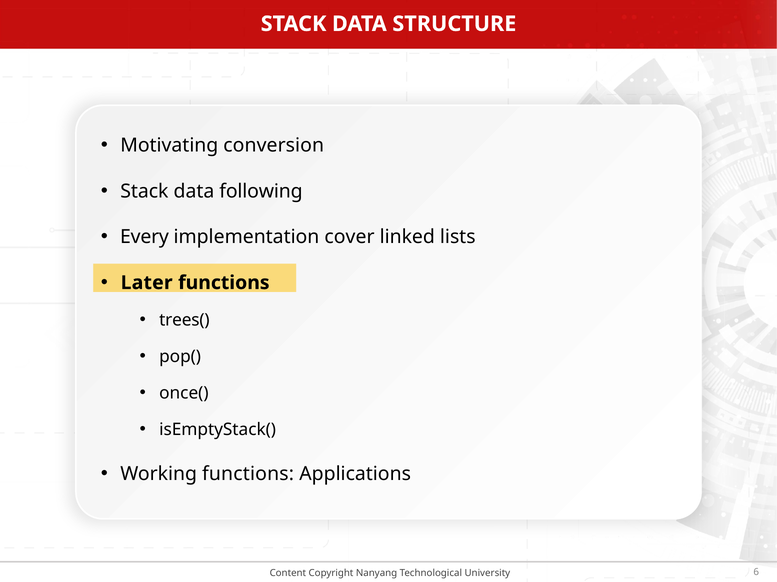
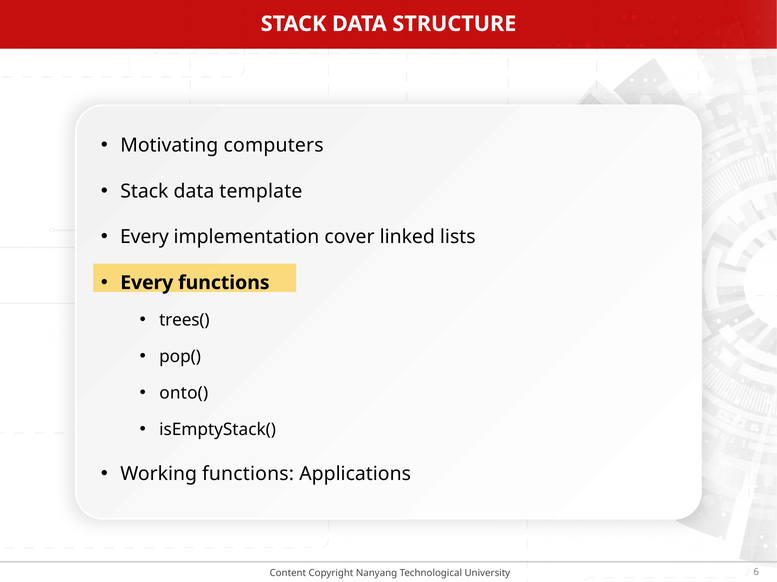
conversion: conversion -> computers (274, 146)
following: following -> template (261, 192)
Later: Later -> Every (147, 283)
once(: once( -> onto( (184, 394)
